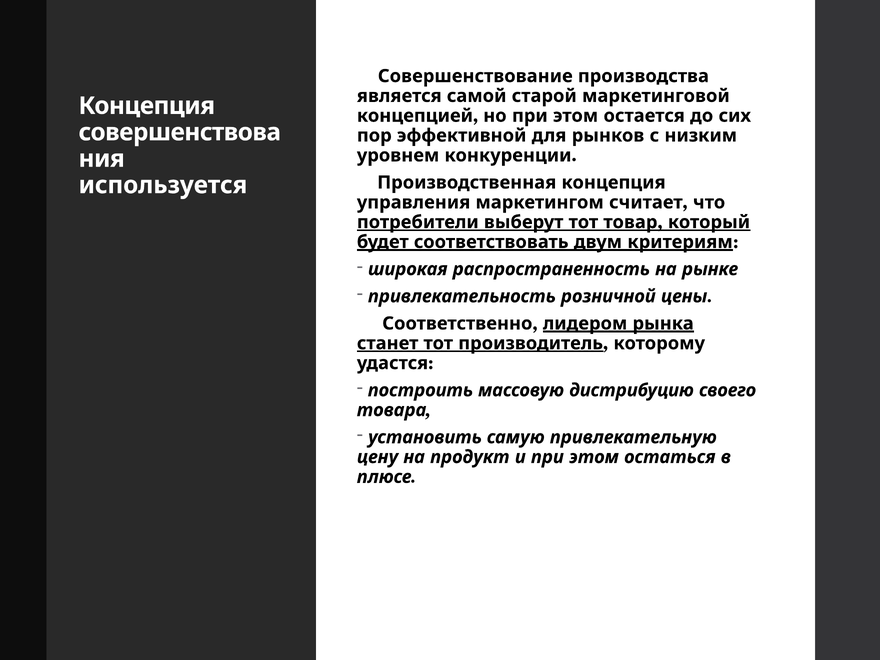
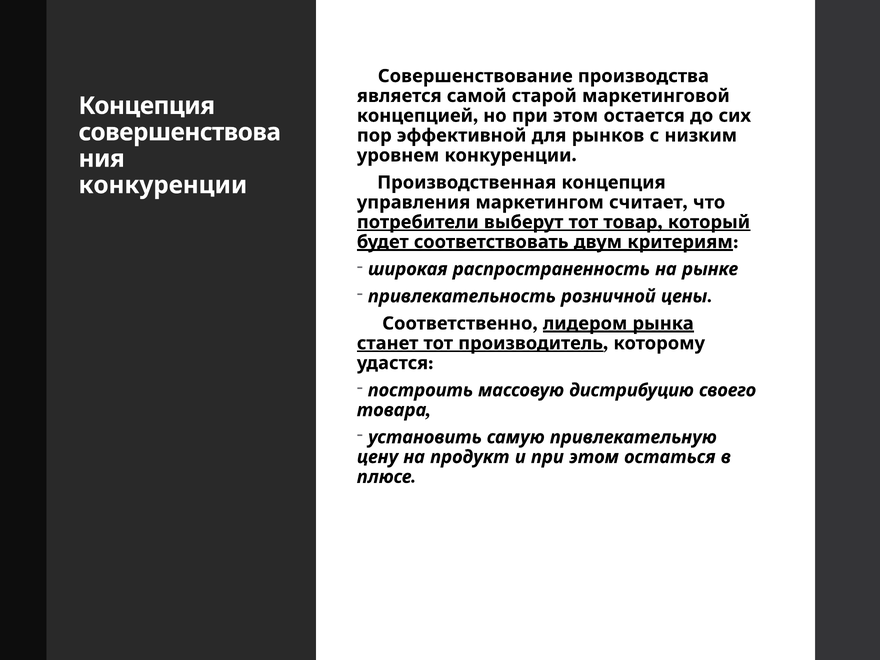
используется: используется -> конкуренции (163, 185)
